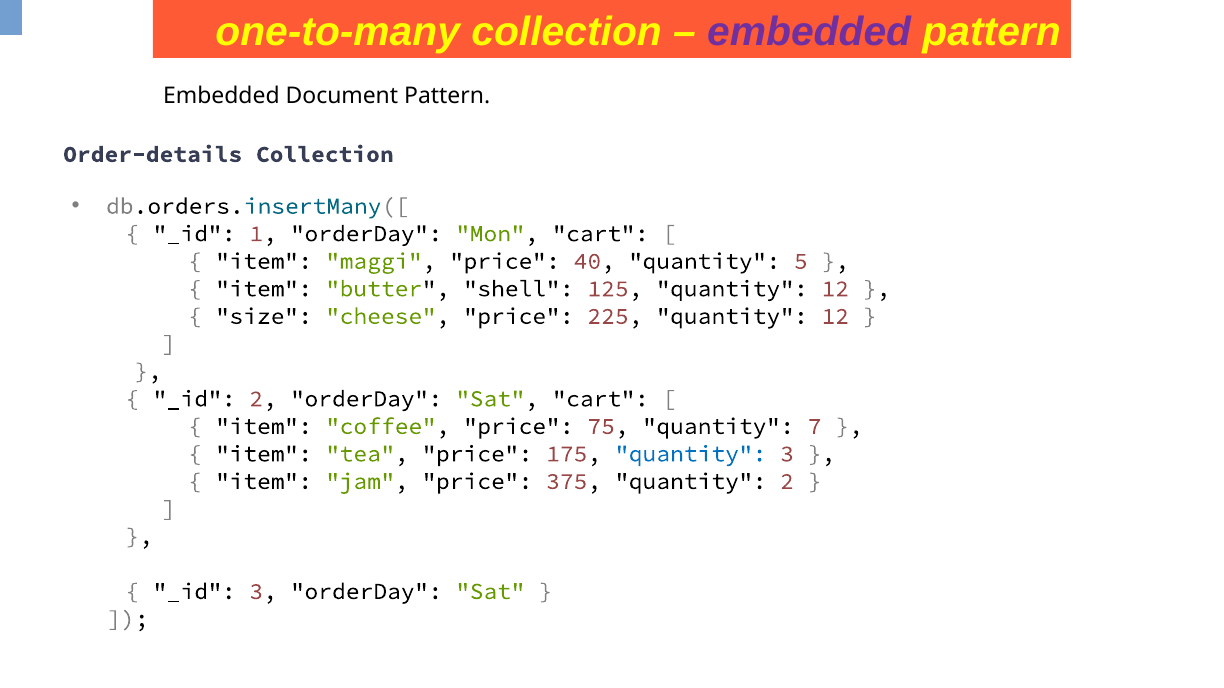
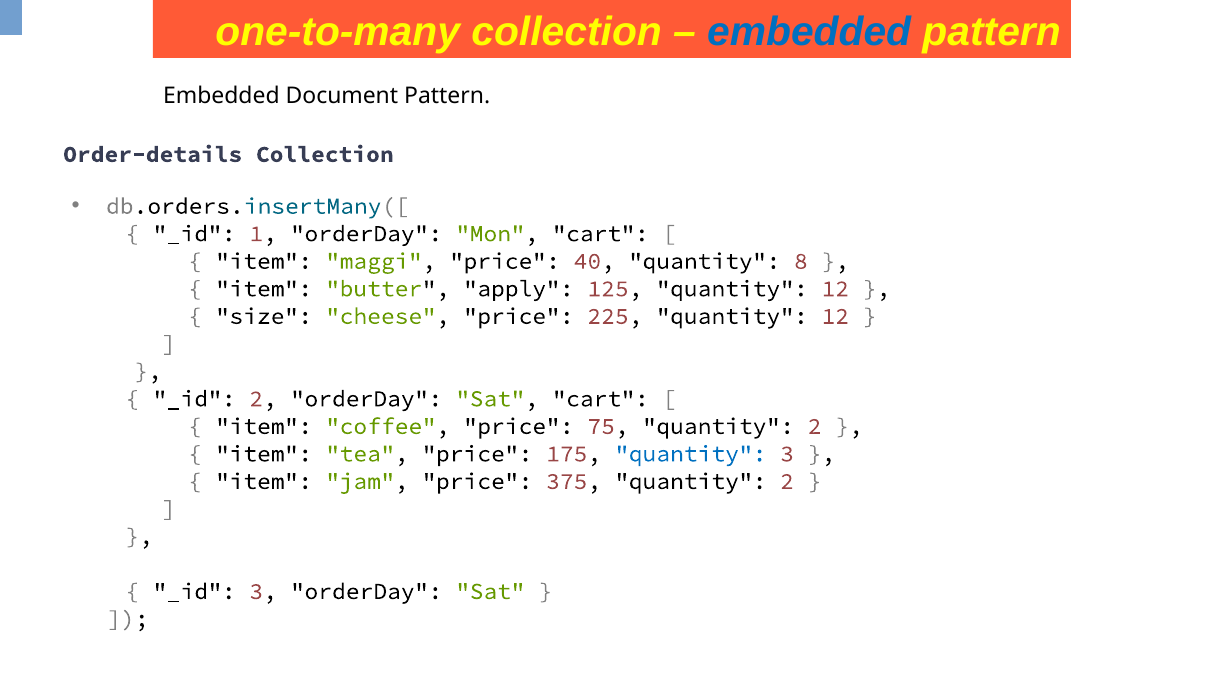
embedded colour: purple -> blue (809, 32)
5: 5 -> 8 (801, 261)
shell: shell -> apply (519, 289)
75 quantity 7: 7 -> 2 (815, 427)
